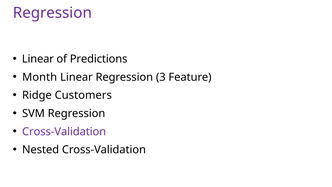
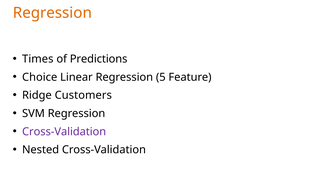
Regression colour: purple -> orange (52, 13)
Linear: Linear -> Times (38, 59)
Month: Month -> Choice (40, 77)
3: 3 -> 5 (161, 77)
